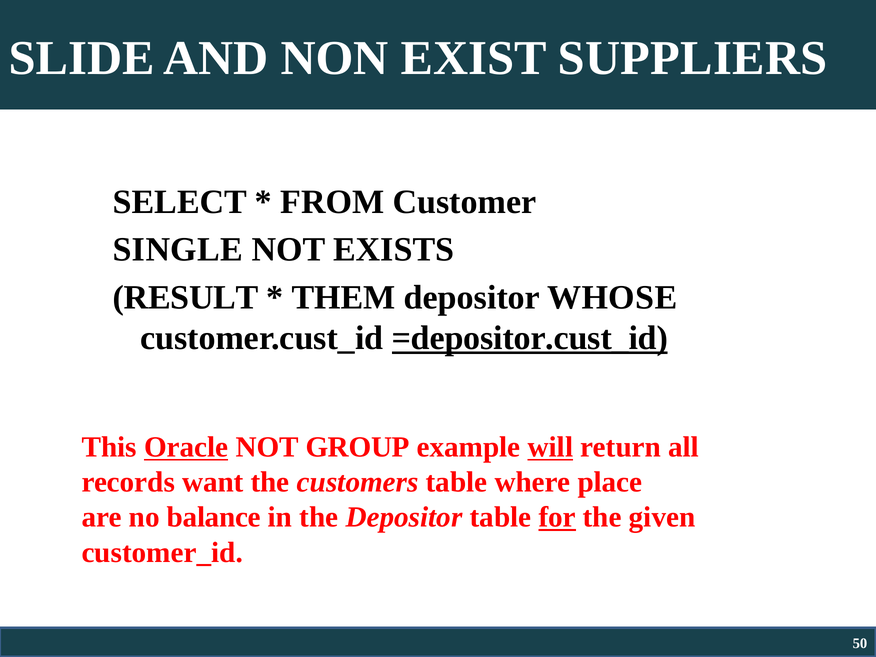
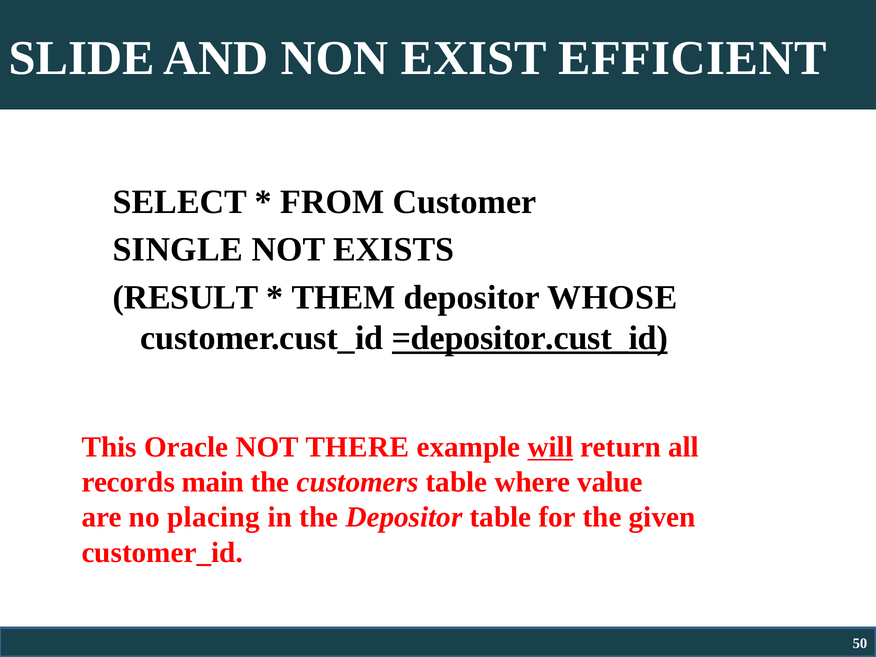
SUPPLIERS: SUPPLIERS -> EFFICIENT (693, 58)
Oracle underline: present -> none (186, 447)
GROUP: GROUP -> THERE (357, 447)
want: want -> main (213, 482)
place: place -> value (610, 482)
balance: balance -> placing (214, 517)
for underline: present -> none (557, 517)
